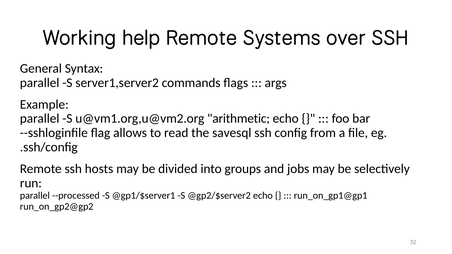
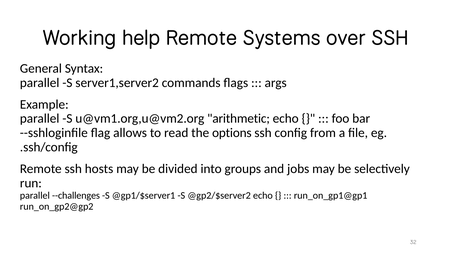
savesql: savesql -> options (232, 133)
--processed: --processed -> --challenges (76, 196)
